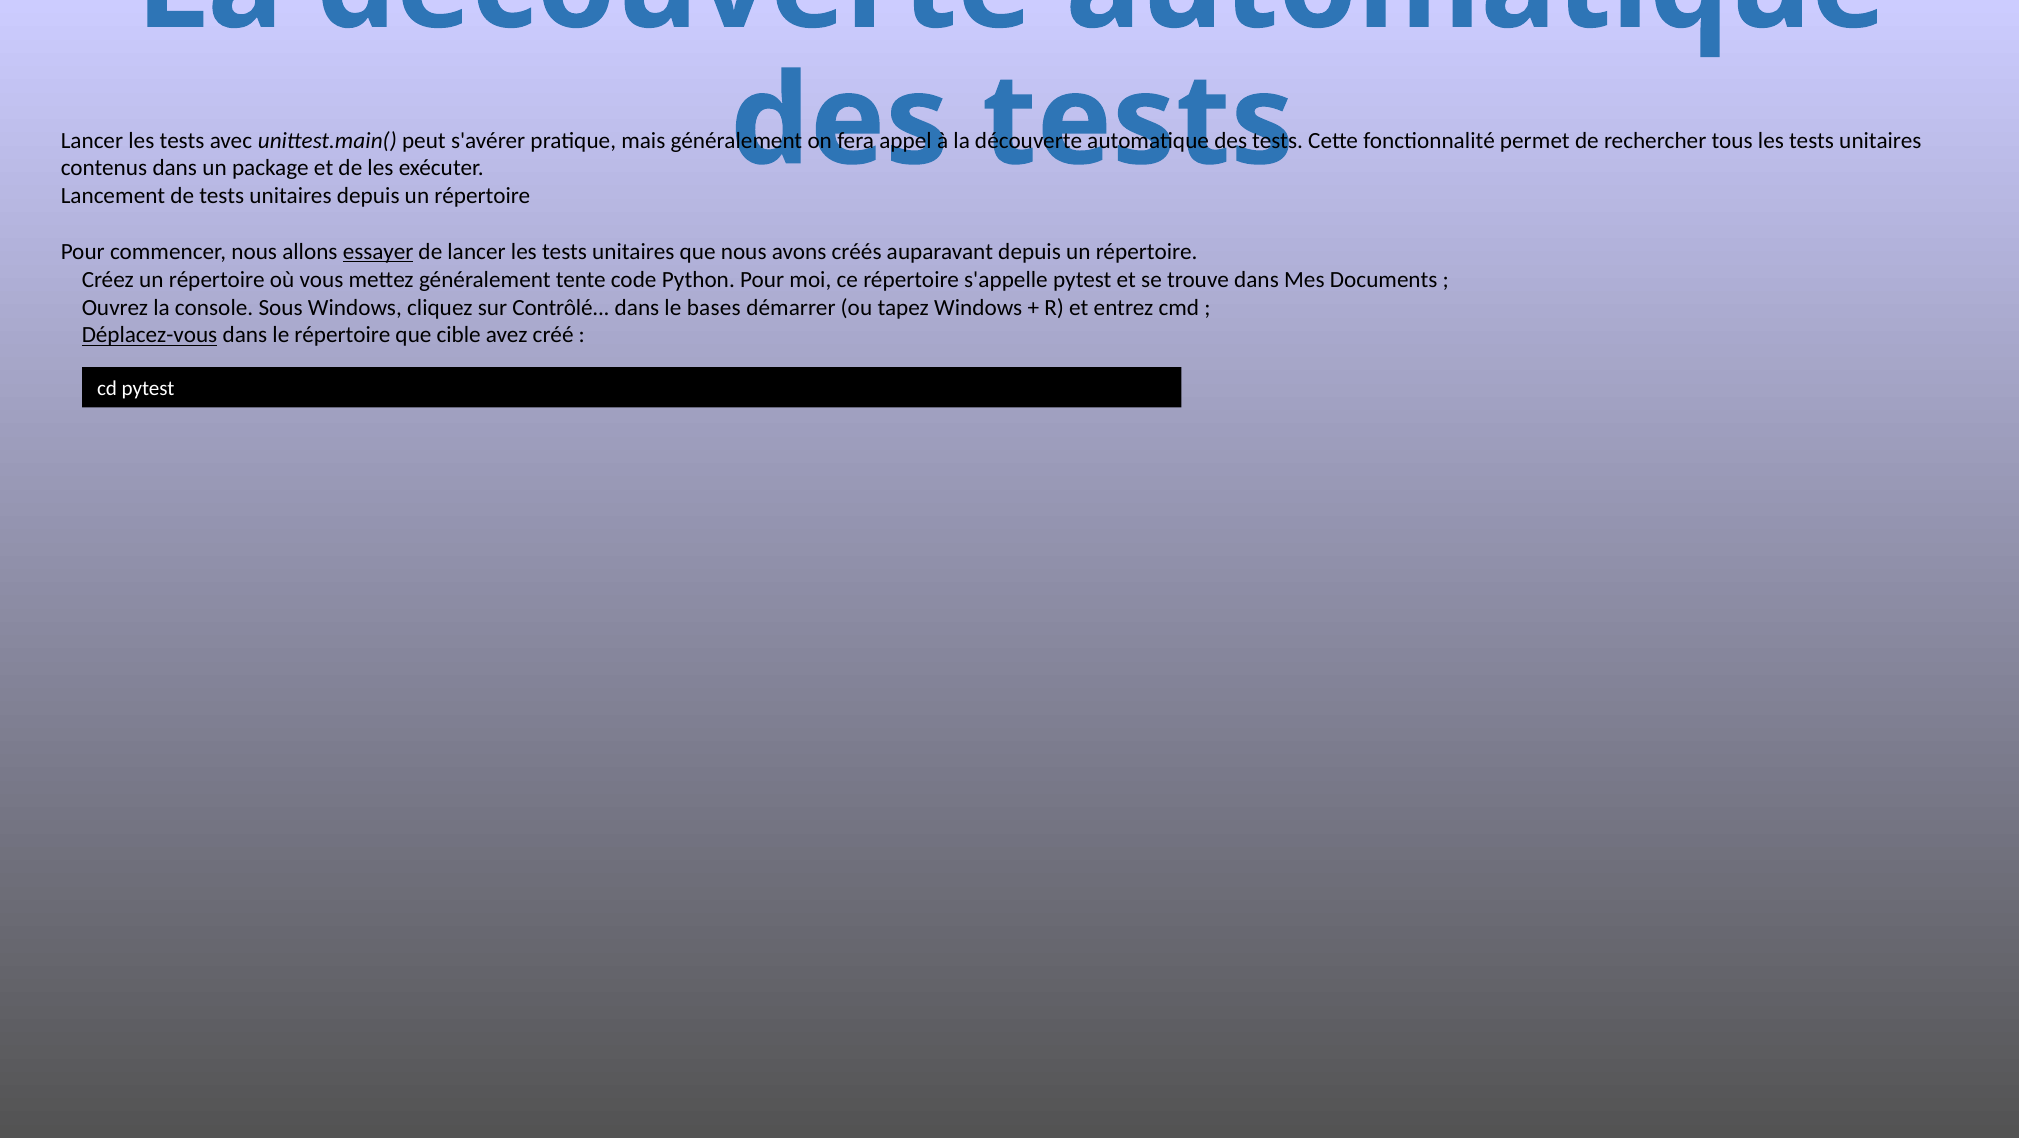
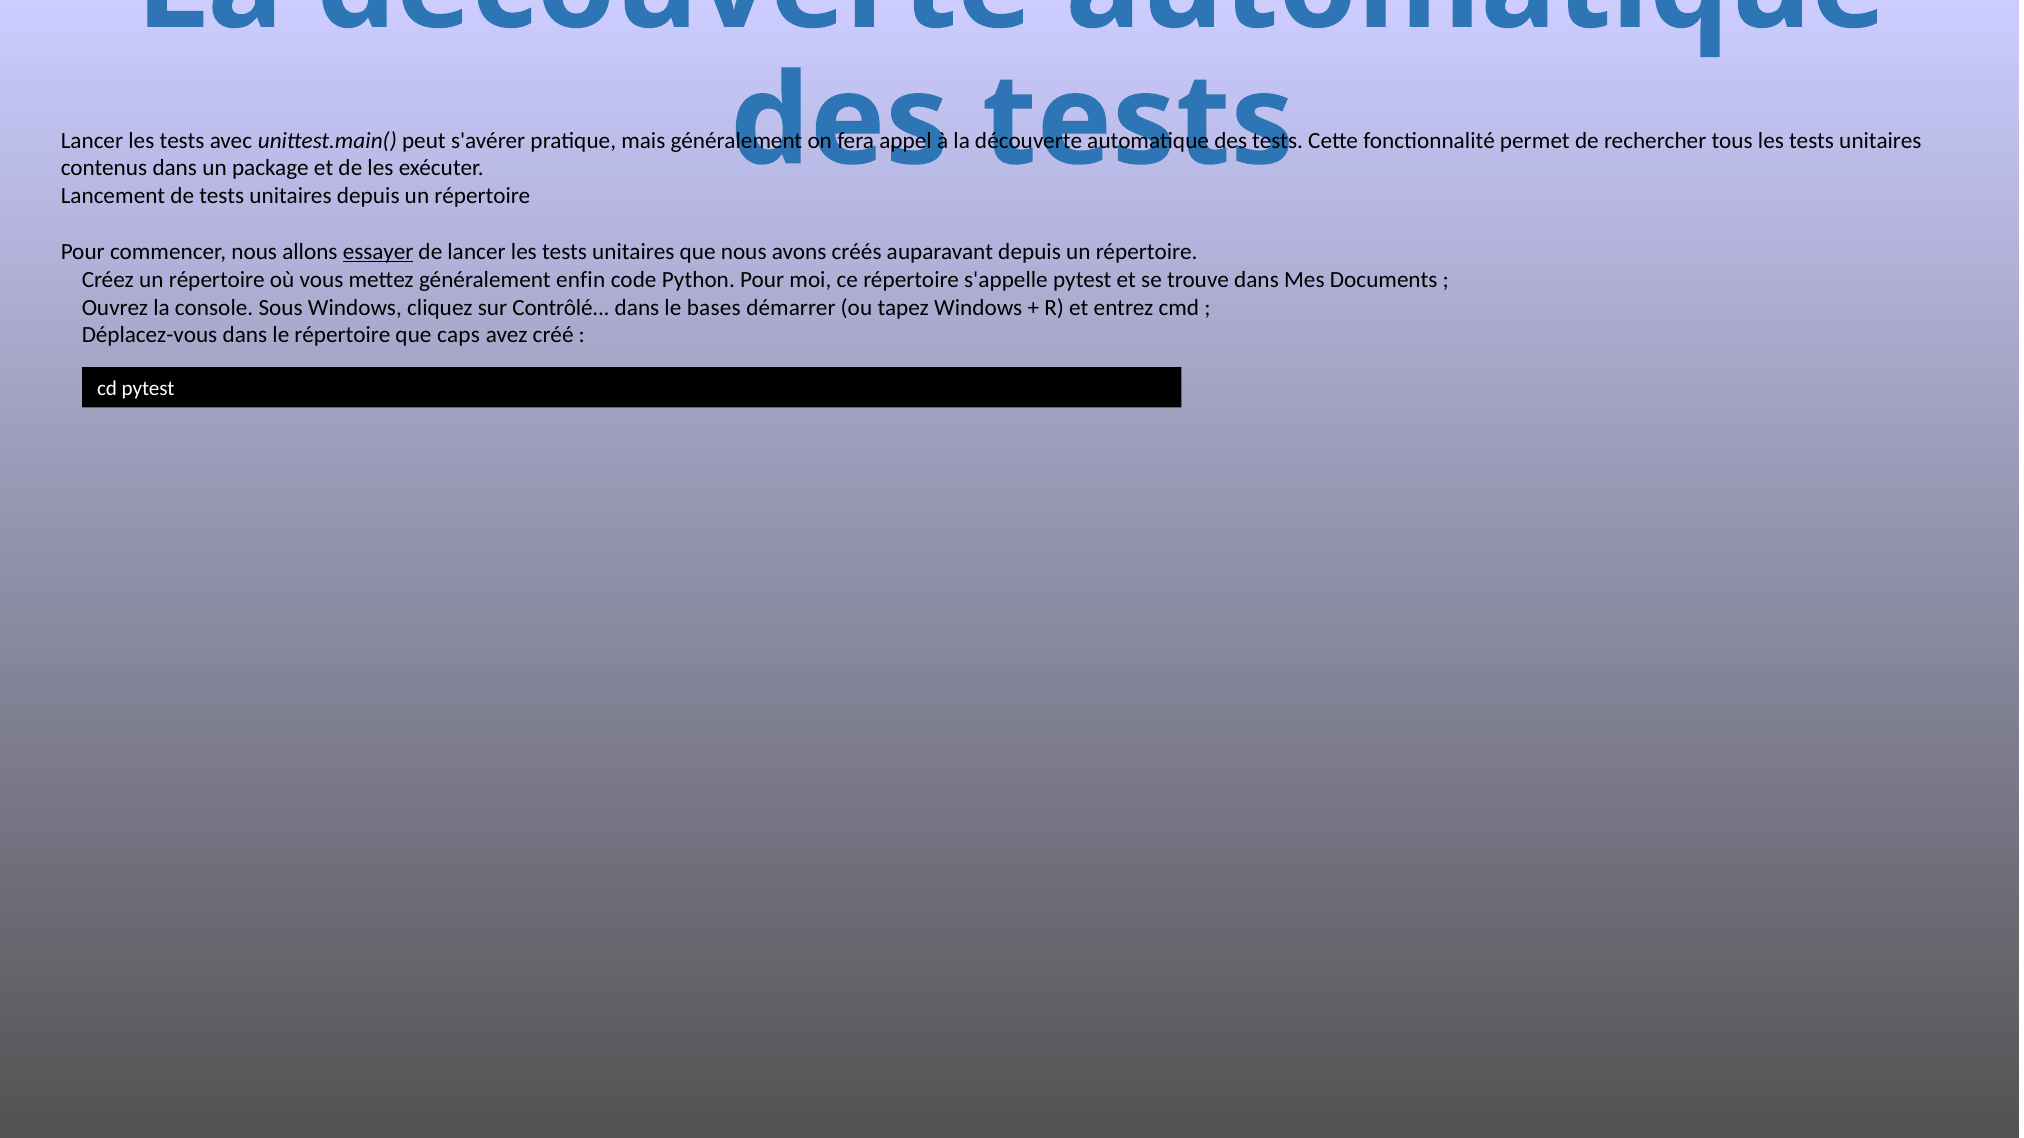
tente: tente -> enfin (581, 280)
Déplacez-vous underline: present -> none (150, 335)
cible: cible -> caps (459, 335)
